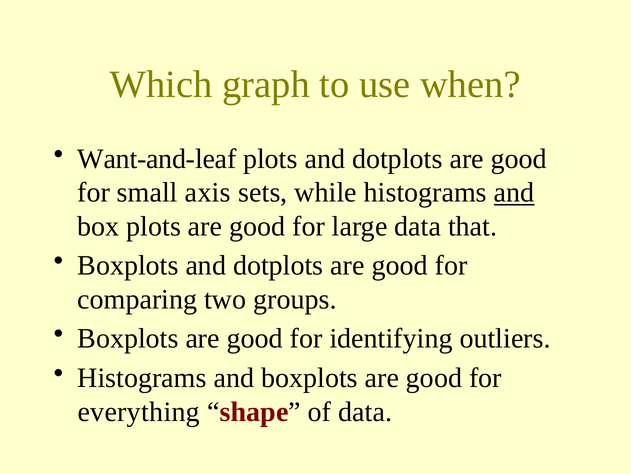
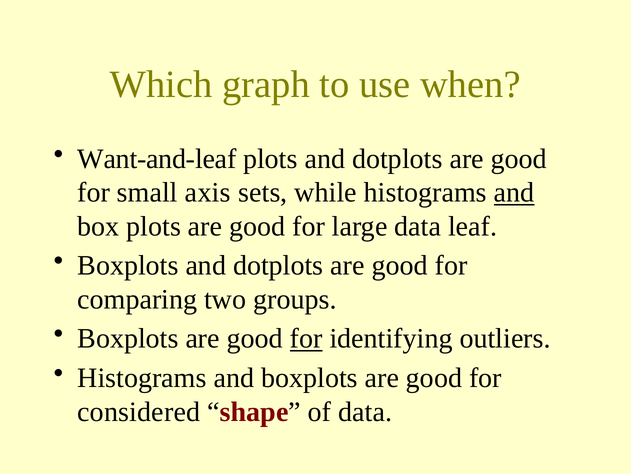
that: that -> leaf (473, 226)
for underline: none -> present (306, 338)
everything: everything -> considered (139, 411)
